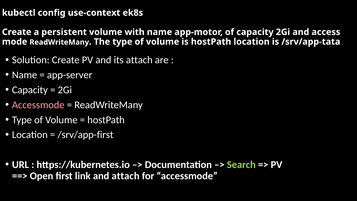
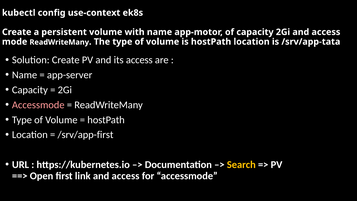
its attach: attach -> access (139, 60)
Search colour: light green -> yellow (241, 165)
link and attach: attach -> access (126, 176)
